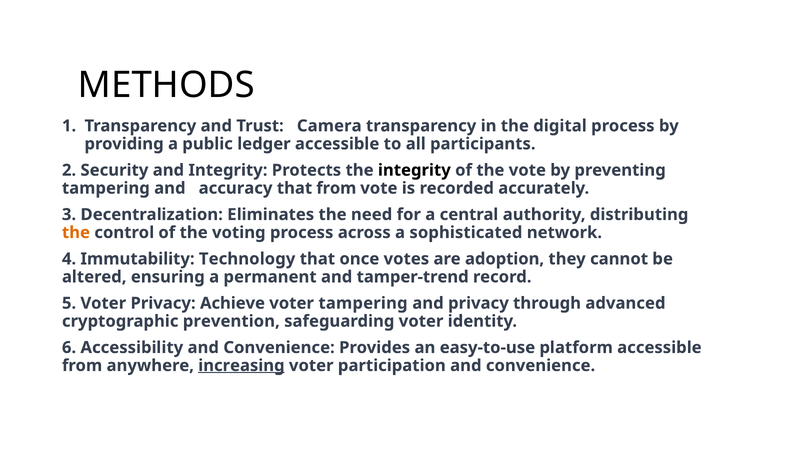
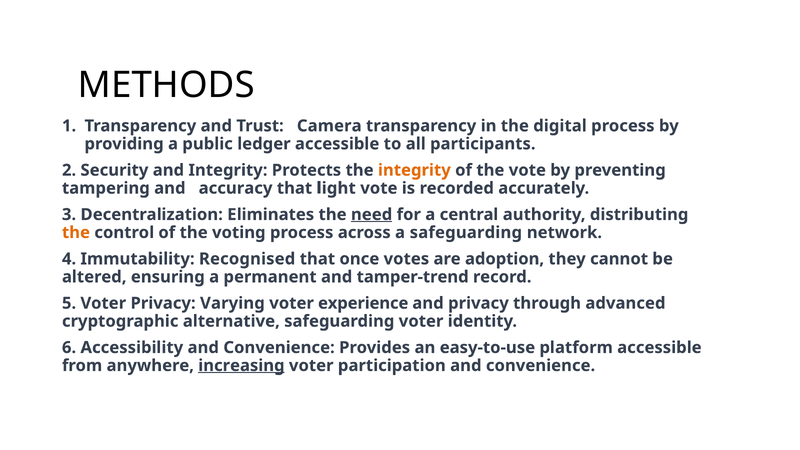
integrity colour: black -> orange (414, 170)
that from: from -> light (336, 188)
need underline: none -> present (372, 215)
a sophisticated: sophisticated -> safeguarding (466, 233)
Technology: Technology -> Recognised (247, 259)
Achieve: Achieve -> Varying (232, 303)
voter tampering: tampering -> experience (363, 303)
prevention: prevention -> alternative (231, 321)
